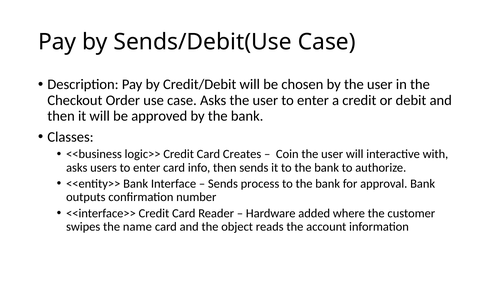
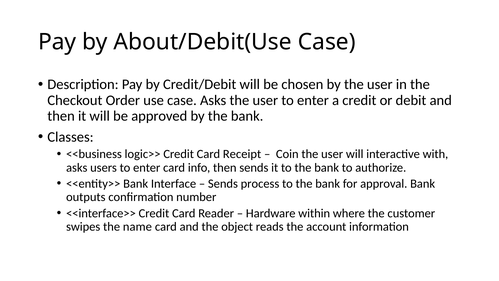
Sends/Debit(Use: Sends/Debit(Use -> About/Debit(Use (203, 42)
Creates: Creates -> Receipt (242, 154)
added: added -> within (314, 213)
